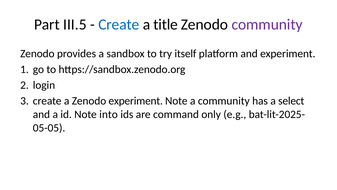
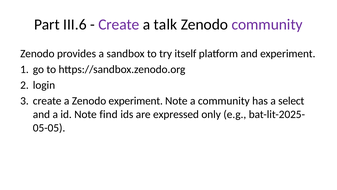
III.5: III.5 -> III.6 (75, 24)
Create colour: blue -> purple (119, 24)
title: title -> talk (165, 24)
into: into -> find (109, 114)
command: command -> expressed (176, 114)
